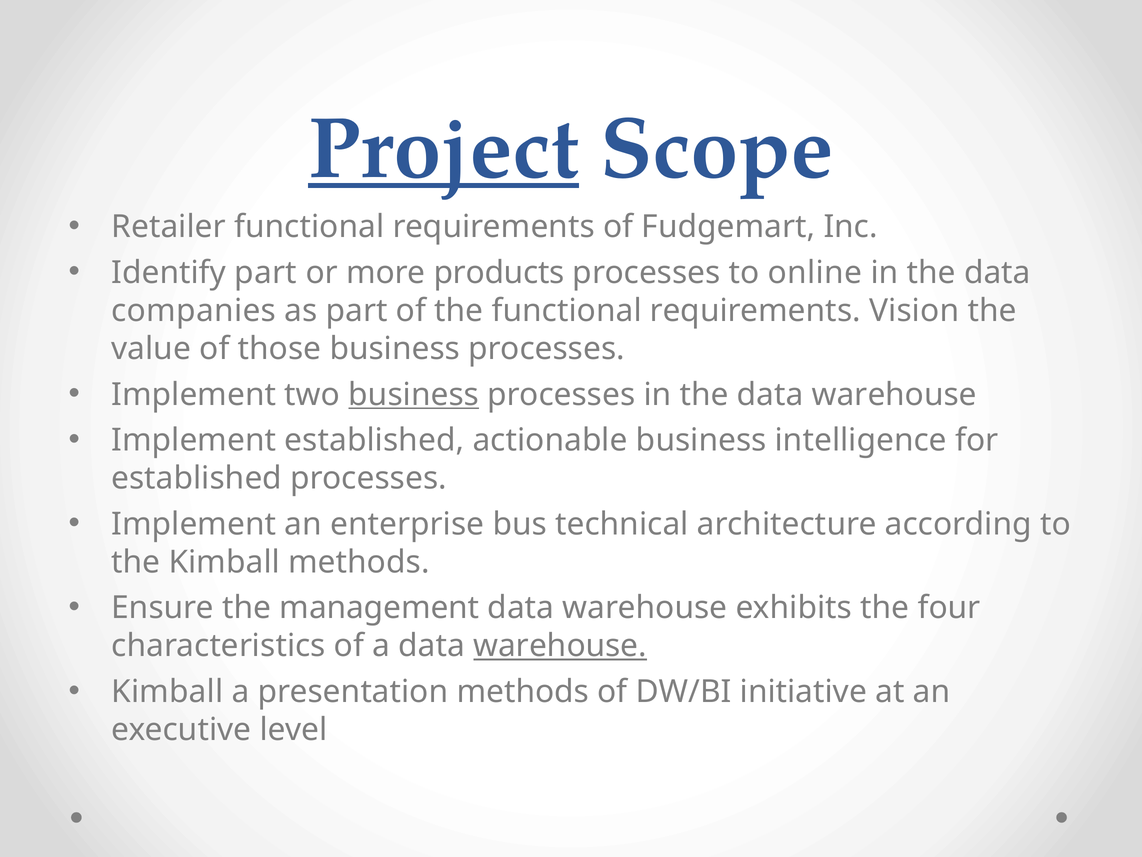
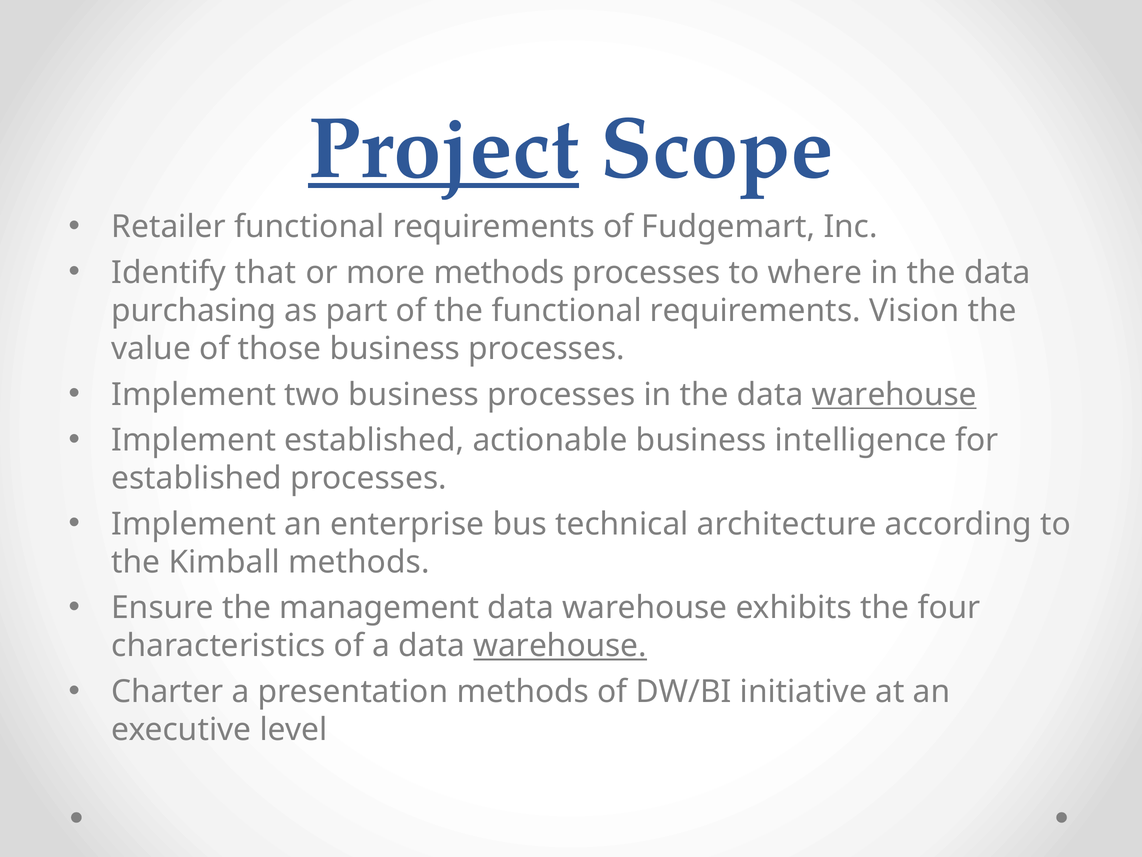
Identify part: part -> that (266, 273)
more products: products -> methods (499, 273)
online: online -> where (815, 273)
companies: companies -> purchasing (194, 311)
business underline: present -> none (414, 394)
warehouse underline: none -> present (894, 394)
Kimball: Kimball -> Charter (167, 691)
